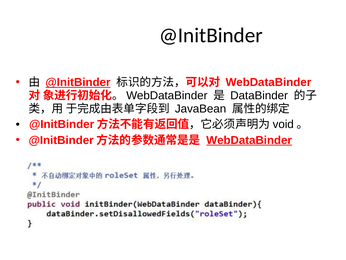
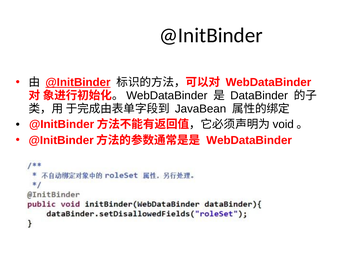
WebDataBinder underline: present -> none (249, 140)
